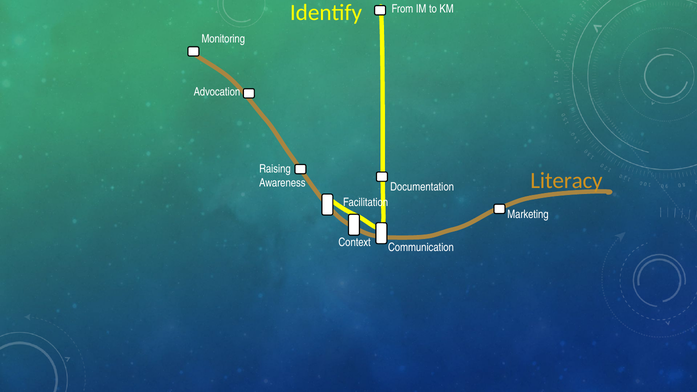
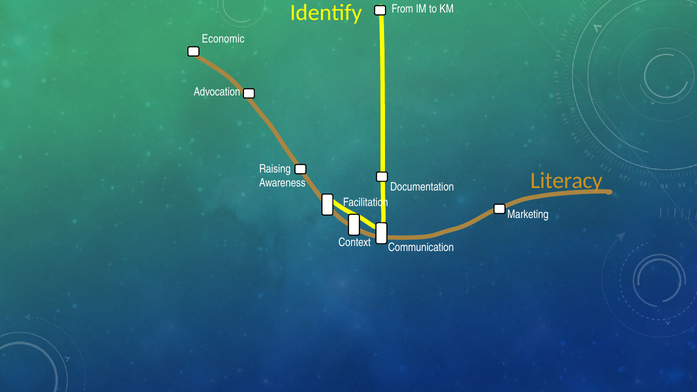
Monitoring: Monitoring -> Economic (223, 39)
